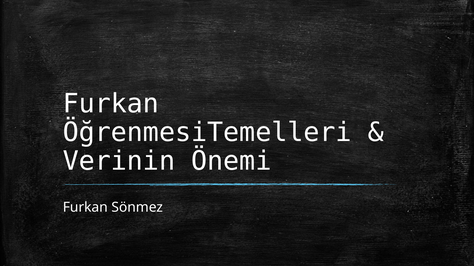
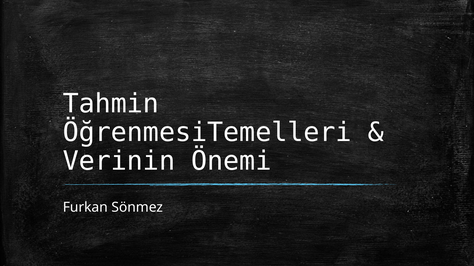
Furkan: Furkan -> Tahmin (111, 104)
